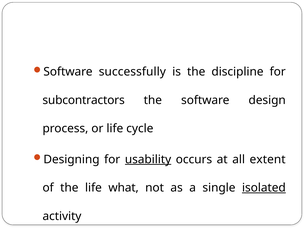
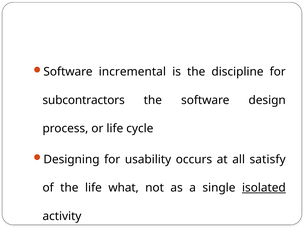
successfully: successfully -> incremental (132, 72)
usability underline: present -> none (148, 159)
extent: extent -> satisfy (268, 159)
